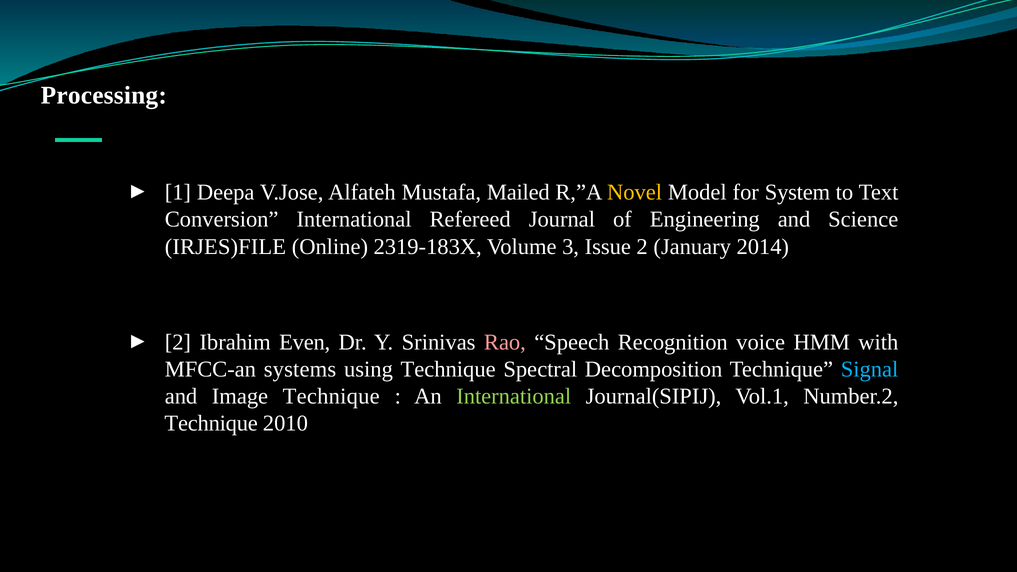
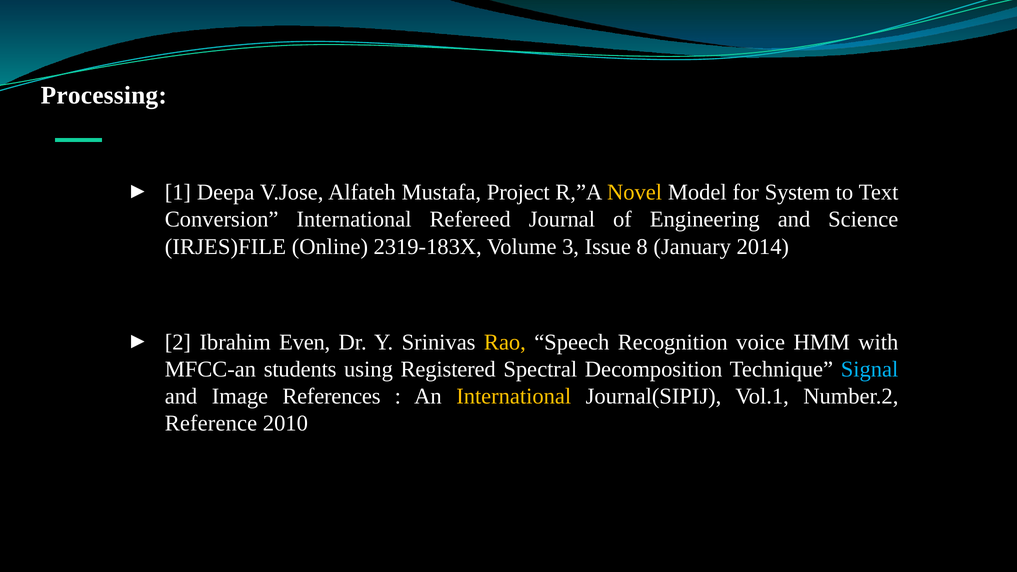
Mailed: Mailed -> Project (518, 192)
Issue 2: 2 -> 8 (642, 247)
Rao colour: pink -> yellow (505, 342)
systems: systems -> students (300, 369)
using Technique: Technique -> Registered (448, 369)
Image Technique: Technique -> References (331, 396)
International colour: light green -> yellow (514, 396)
Technique: Technique -> Reference (211, 423)
